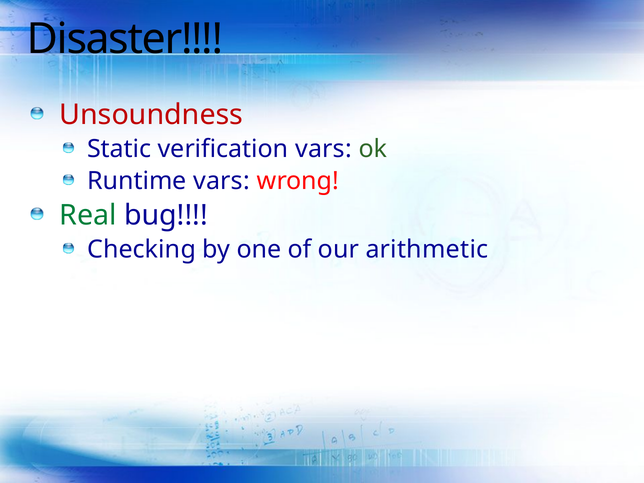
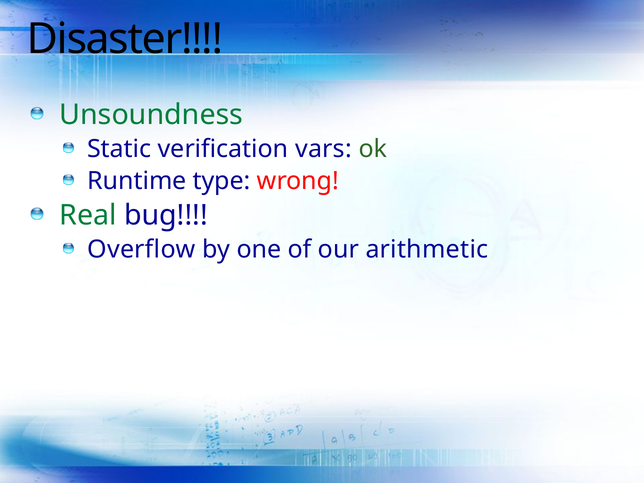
Unsoundness colour: red -> green (151, 115)
Runtime vars: vars -> type (222, 181)
Checking: Checking -> Overflow (141, 250)
